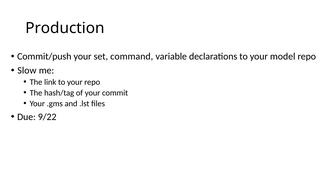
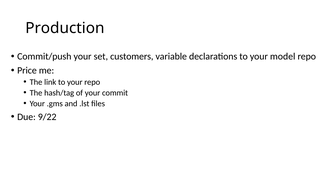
command: command -> customers (132, 56)
Slow: Slow -> Price (27, 70)
